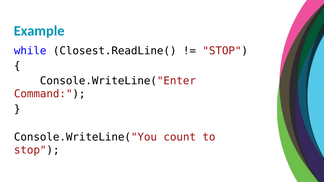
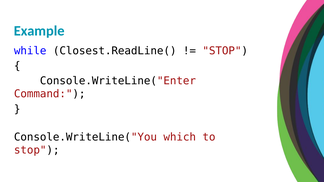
count: count -> which (180, 137)
